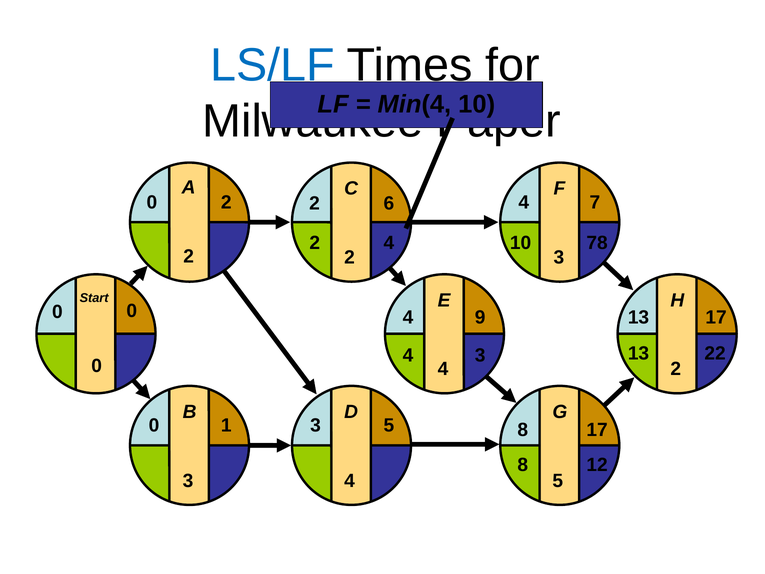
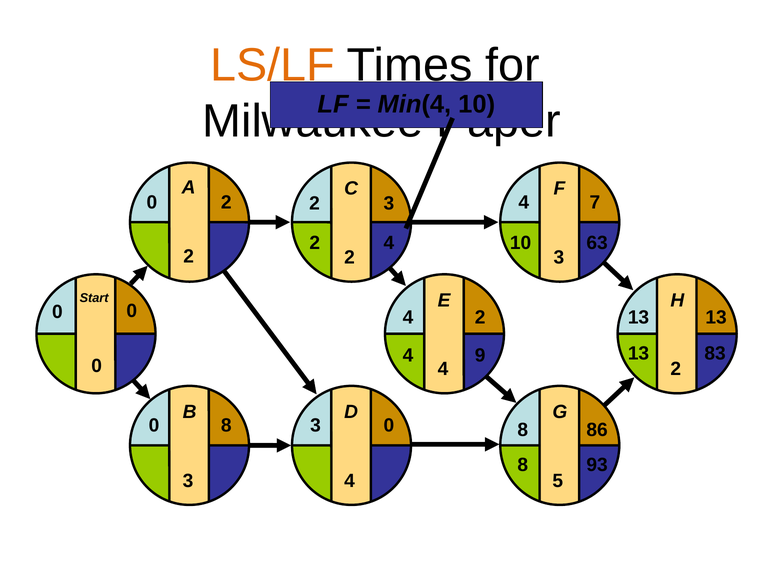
LS/LF colour: blue -> orange (272, 65)
2 6: 6 -> 3 (389, 203)
78: 78 -> 63 (597, 243)
9: 9 -> 2 (480, 317)
13 17: 17 -> 13 (716, 317)
22: 22 -> 83 (715, 353)
3: 3 -> 9 (480, 355)
0 1: 1 -> 8 (226, 425)
5: 5 -> 0 (389, 425)
8 17: 17 -> 86 (597, 430)
12: 12 -> 93 (597, 465)
